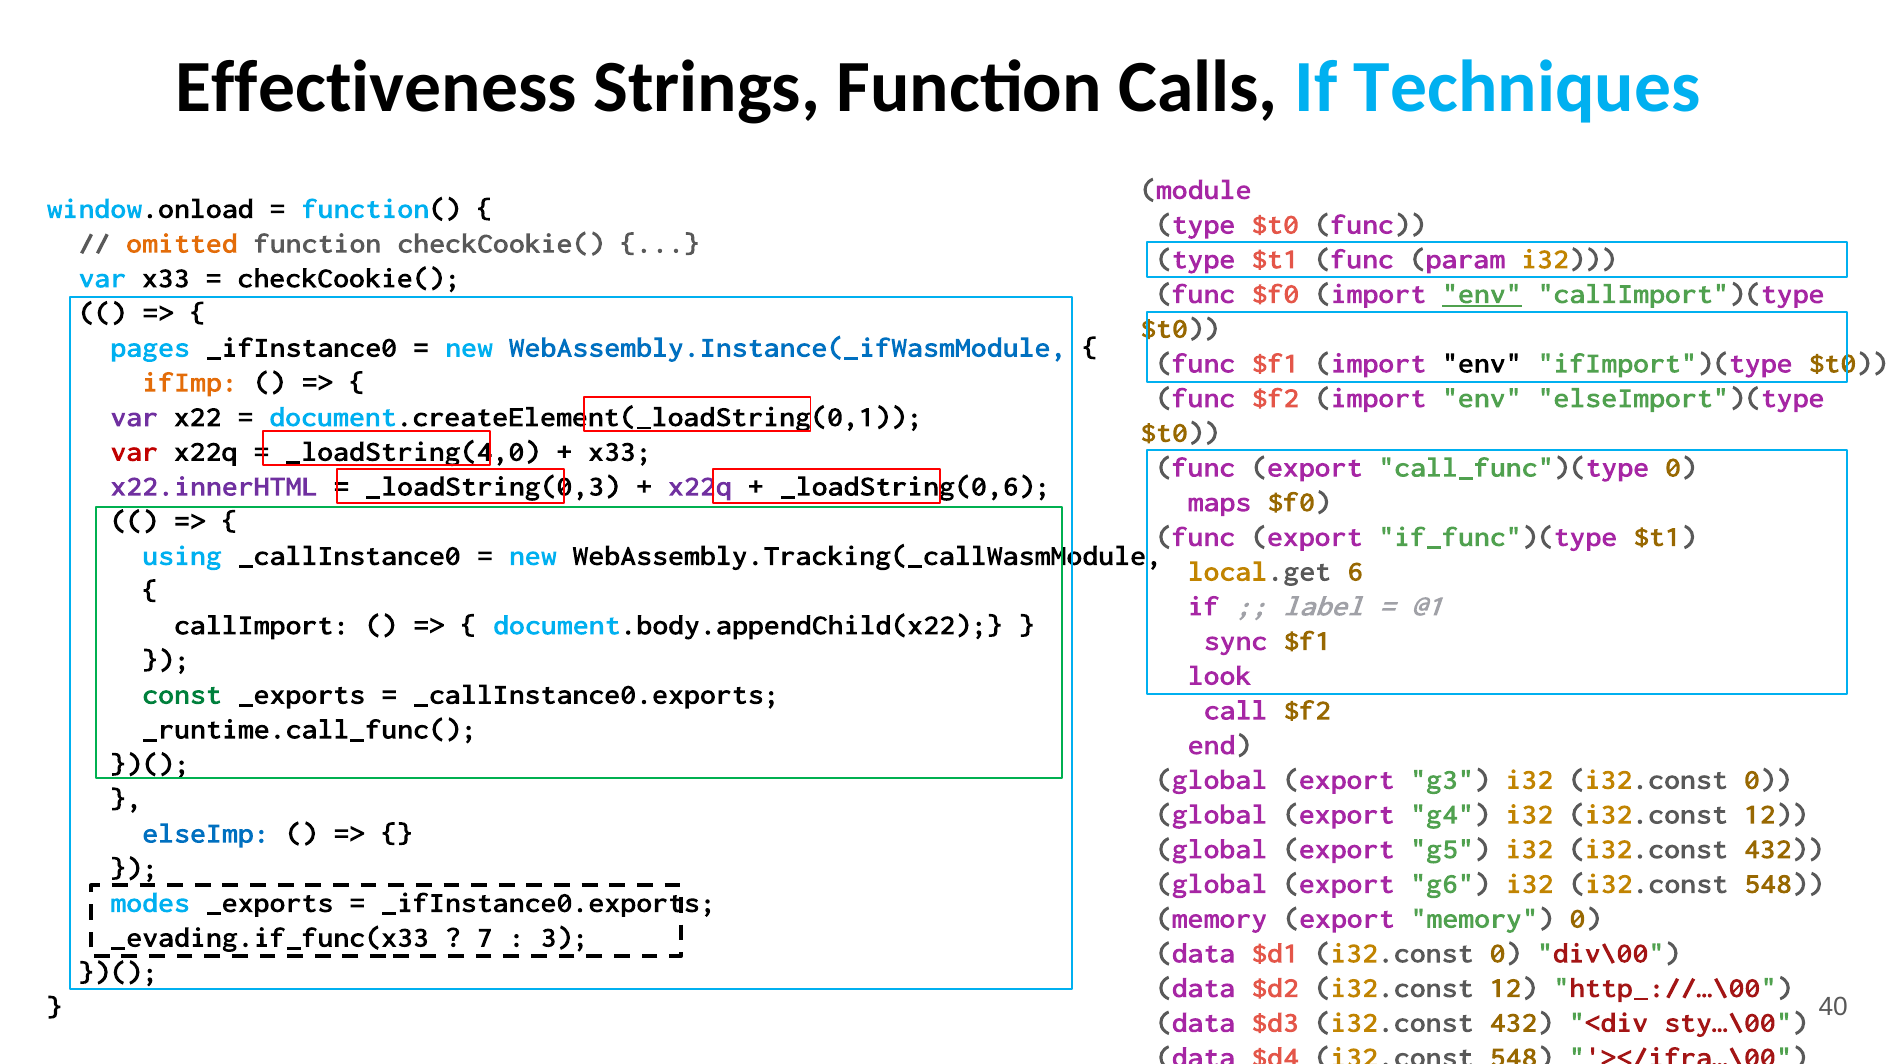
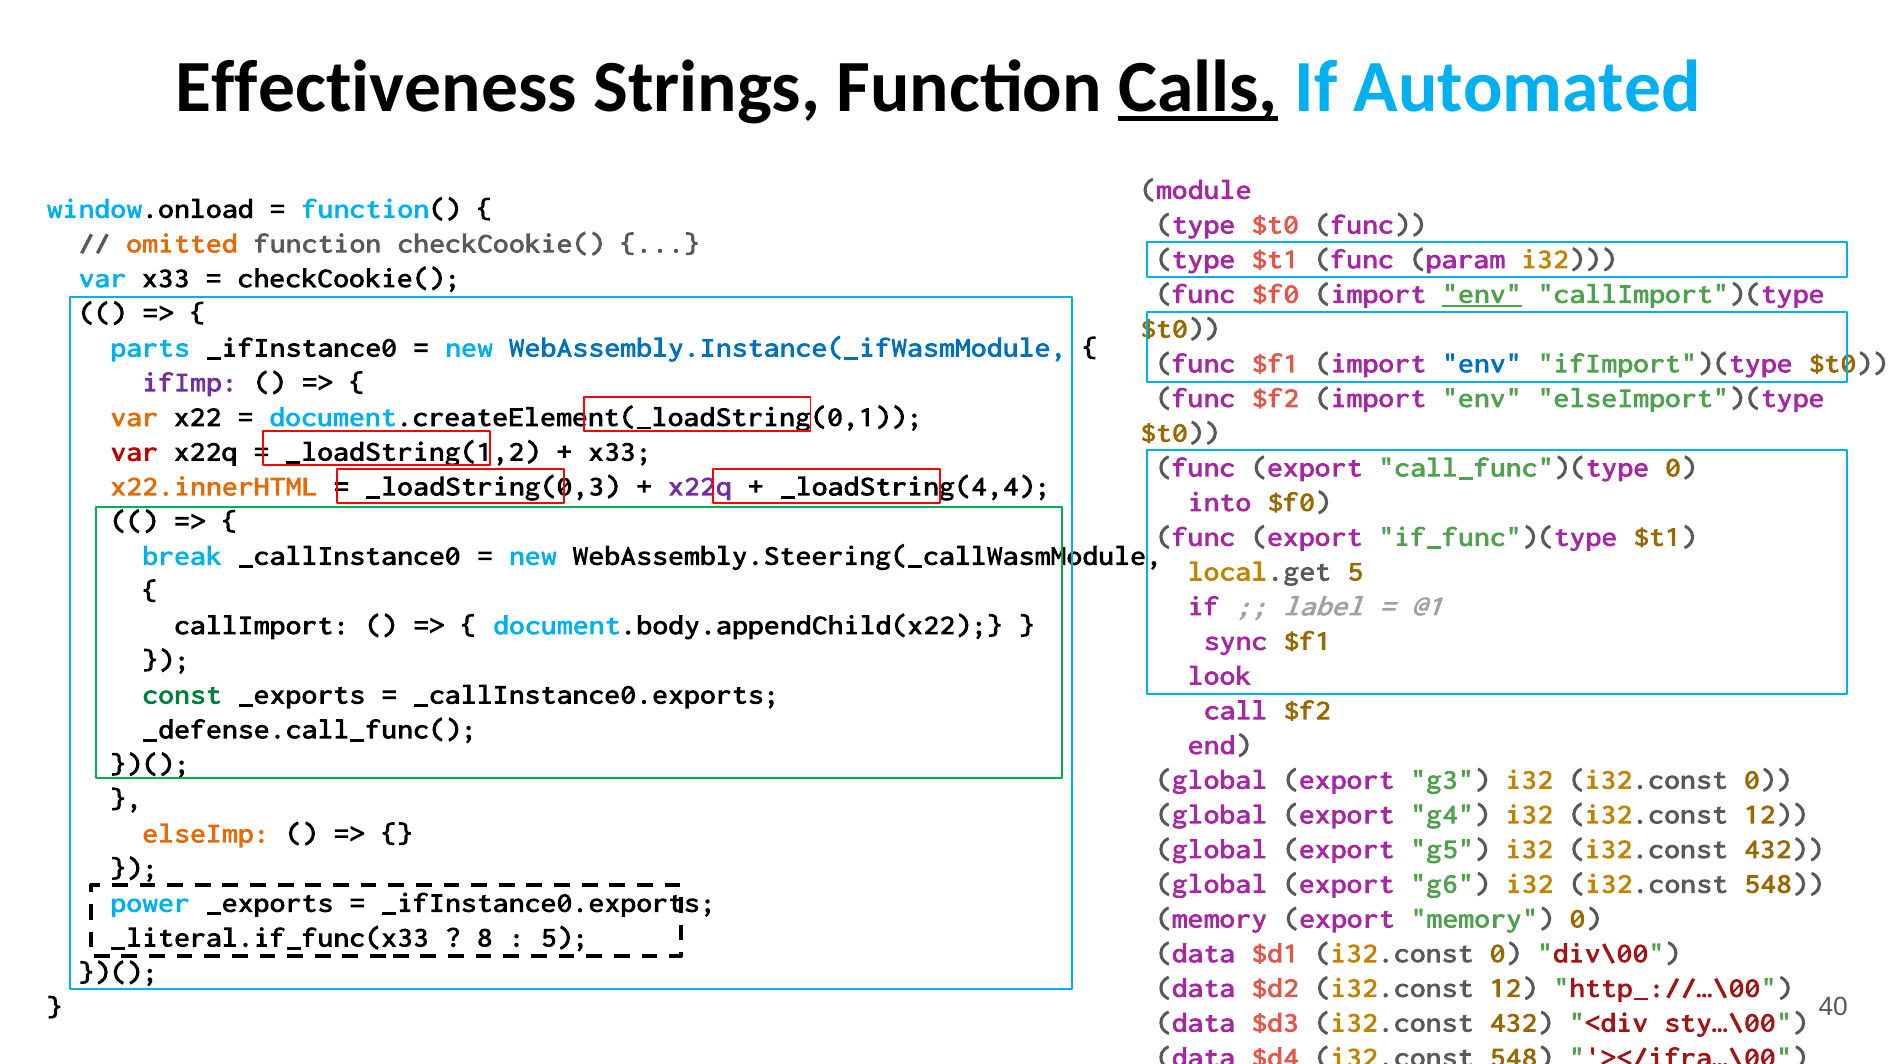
Calls underline: none -> present (1198, 87)
Techniques: Techniques -> Automated (1527, 87)
pages: pages -> parts (150, 347)
env colour: black -> blue (1482, 363)
ifImp colour: orange -> purple (190, 382)
var colour: purple -> orange (134, 417)
_loadString(4,0: _loadString(4,0 -> _loadString(1,2 (413, 452)
x22.innerHTML colour: purple -> orange (214, 486)
_loadString(0,6: _loadString(0,6 -> _loadString(4,4 (915, 486)
maps: maps -> into (1220, 502)
using: using -> break (182, 556)
WebAssembly.Tracking(_callWasmModule: WebAssembly.Tracking(_callWasmModule -> WebAssembly.Steering(_callWasmModule (867, 556)
local.get 6: 6 -> 5 (1355, 571)
_runtime.call_func(: _runtime.call_func( -> _defense.call_func( (310, 729)
elseImp colour: blue -> orange (206, 833)
modes: modes -> power (150, 903)
_evading.if_func(x33: _evading.if_func(x33 -> _literal.if_func(x33 (270, 938)
7: 7 -> 8 (485, 938)
3: 3 -> 5 (565, 938)
